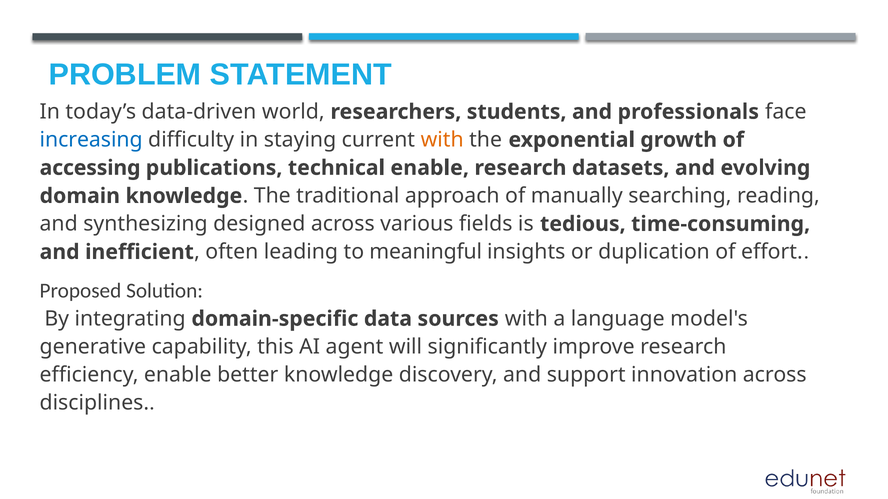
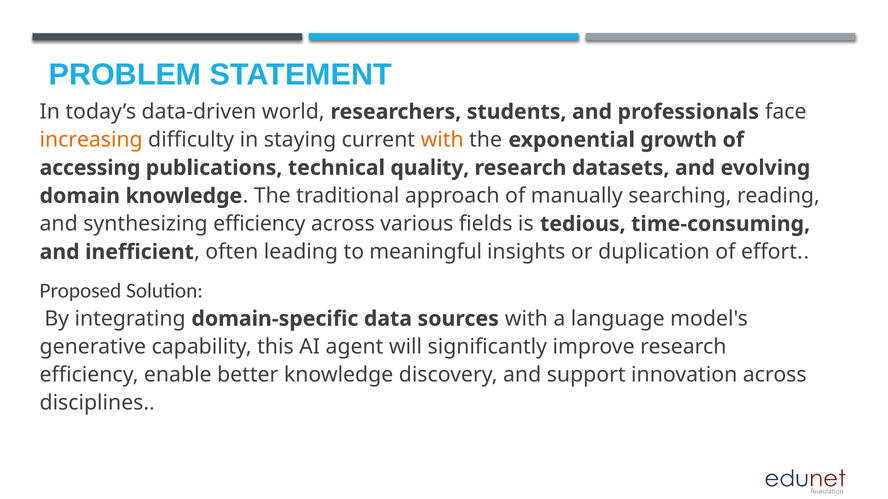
increasing colour: blue -> orange (91, 140)
technical enable: enable -> quality (430, 168)
synthesizing designed: designed -> efficiency (259, 224)
